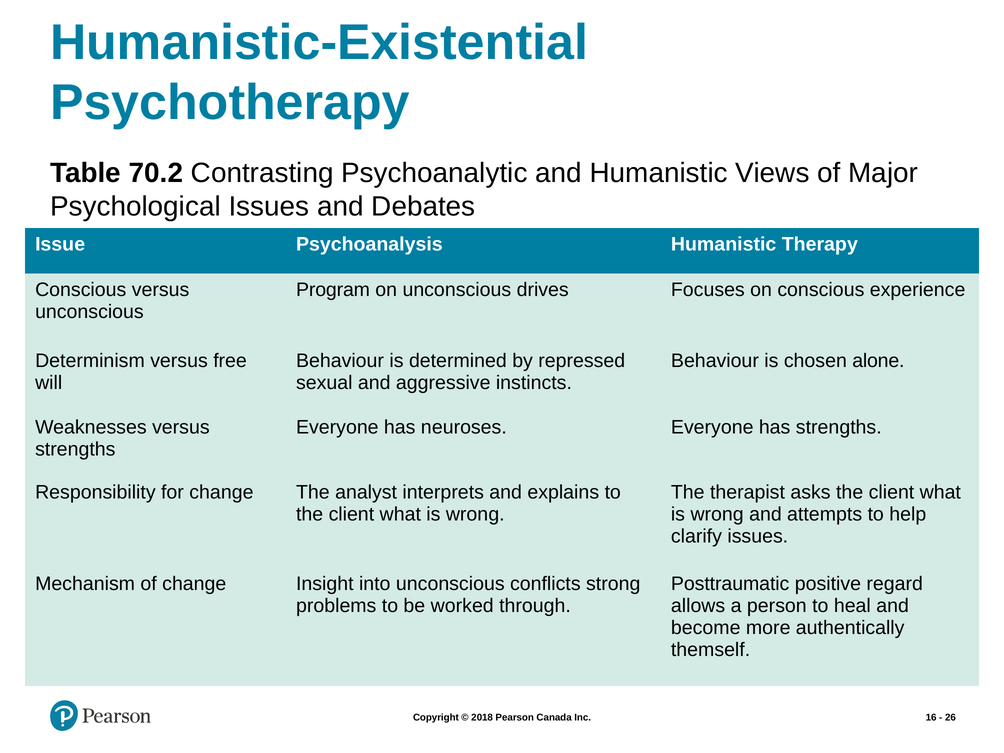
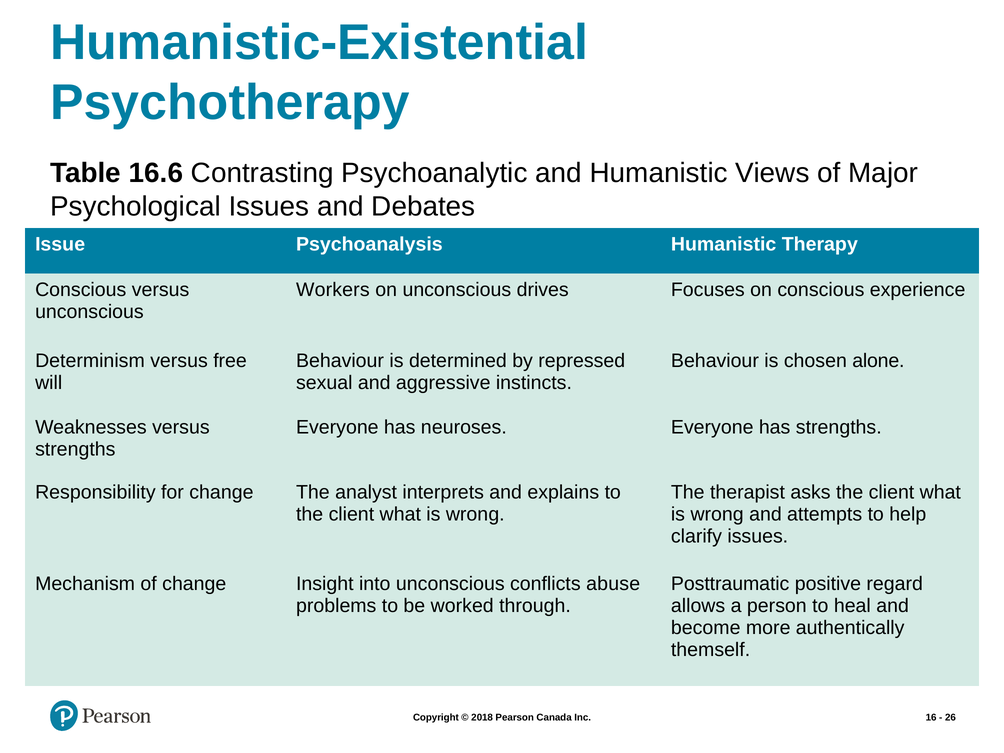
70.2: 70.2 -> 16.6 (156, 173)
Program: Program -> Workers (333, 290)
strong: strong -> abuse (613, 584)
